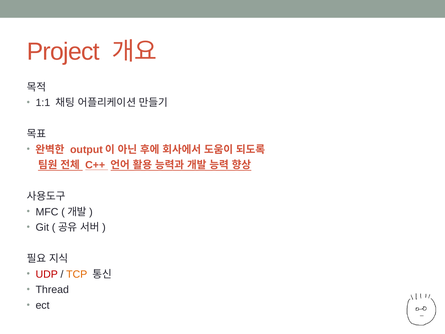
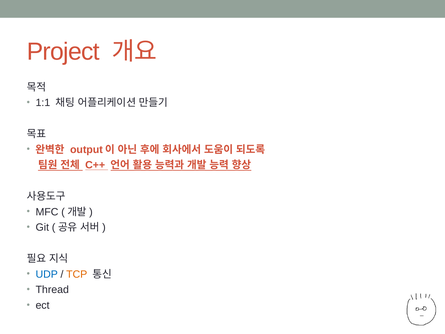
UDP colour: red -> blue (47, 274)
